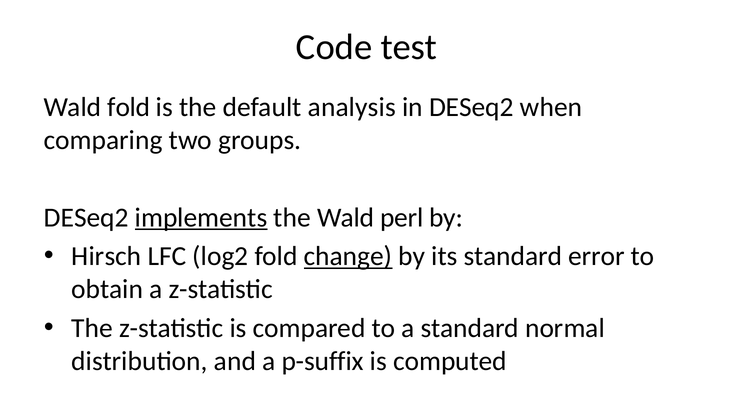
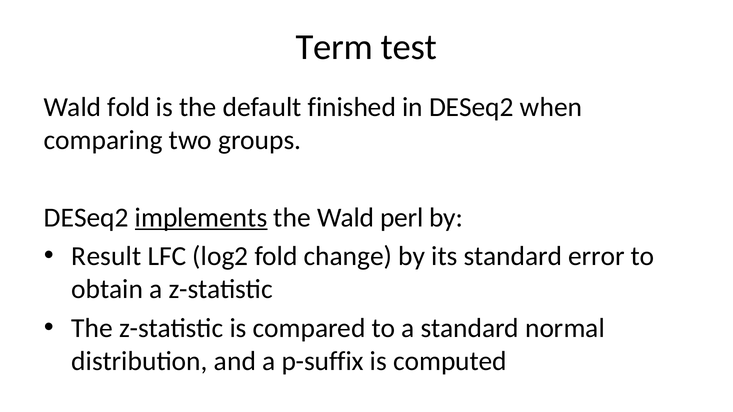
Code: Code -> Term (334, 47)
analysis: analysis -> finished (352, 107)
Hirsch: Hirsch -> Result (106, 257)
change underline: present -> none (348, 257)
